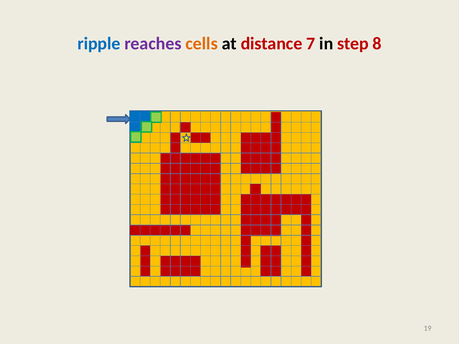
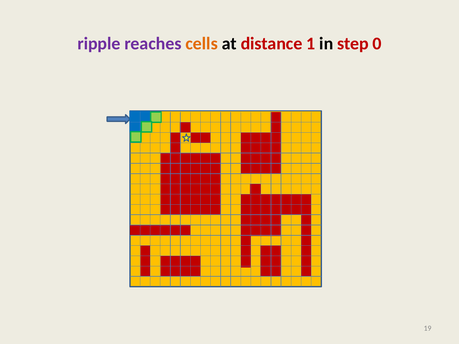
ripple colour: blue -> purple (99, 44)
7: 7 -> 1 (311, 44)
8: 8 -> 0 (377, 44)
